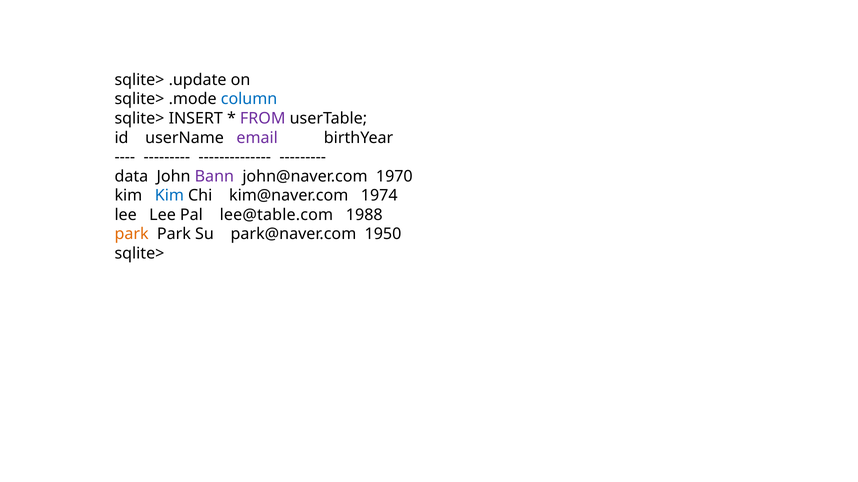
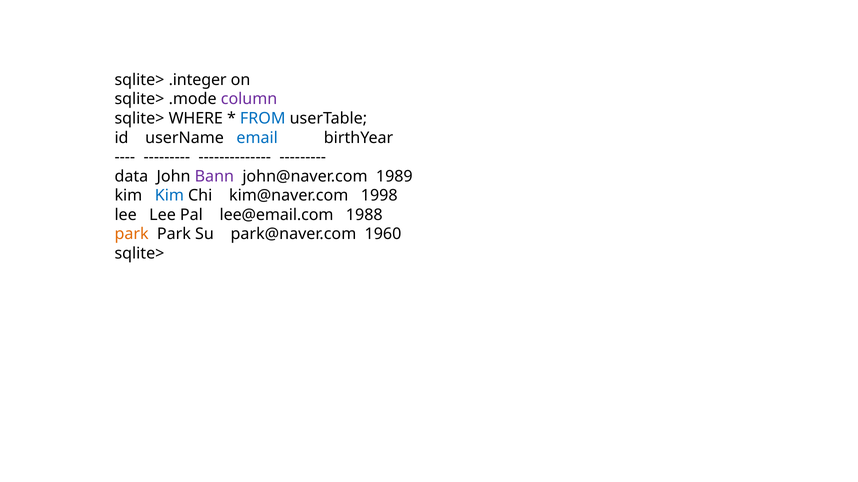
.update: .update -> .integer (198, 80)
column colour: blue -> purple (249, 99)
INSERT: INSERT -> WHERE (196, 119)
FROM colour: purple -> blue (263, 119)
email colour: purple -> blue (257, 138)
1970: 1970 -> 1989 (394, 177)
1974: 1974 -> 1998 (379, 196)
lee@table.com: lee@table.com -> lee@email.com (277, 215)
1950: 1950 -> 1960 (383, 234)
